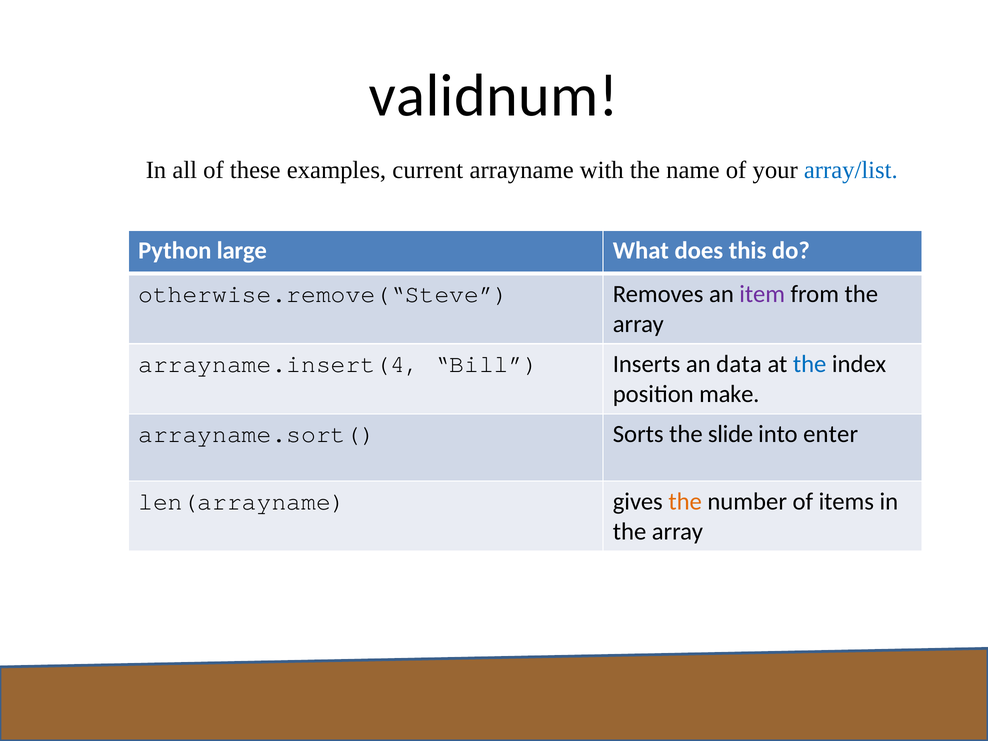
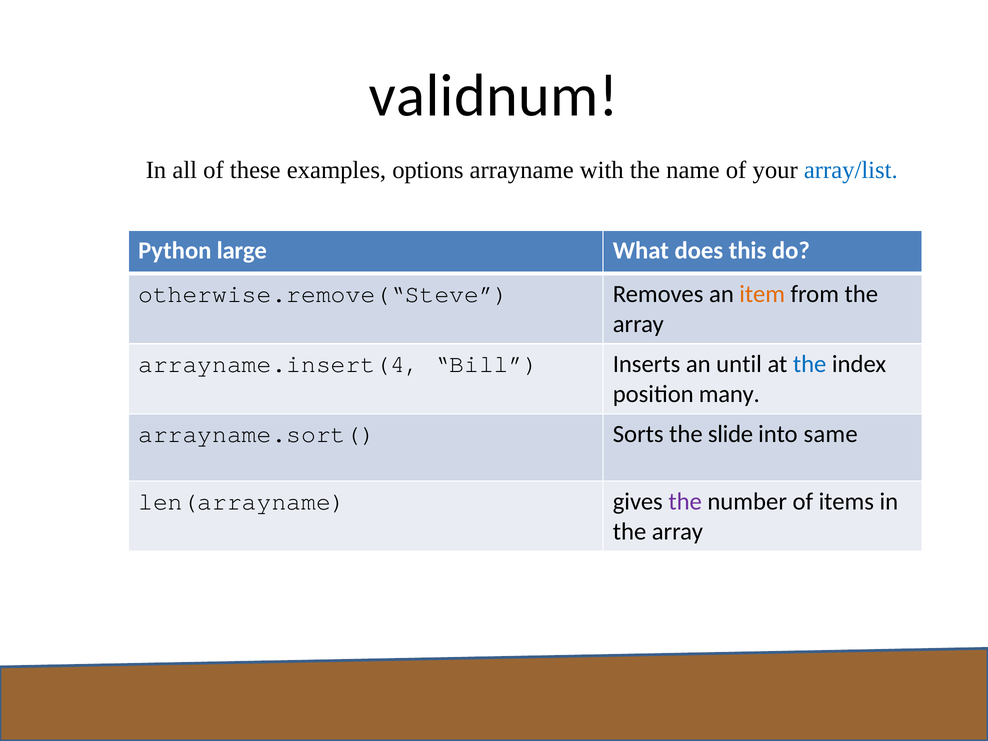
current: current -> options (428, 170)
item colour: purple -> orange (762, 294)
data: data -> until (739, 364)
make: make -> many (729, 394)
enter: enter -> same (831, 434)
the colour: orange -> purple (685, 501)
